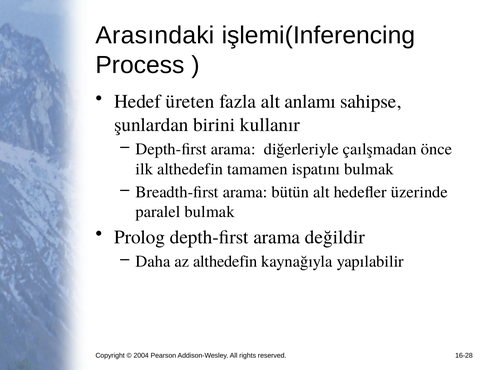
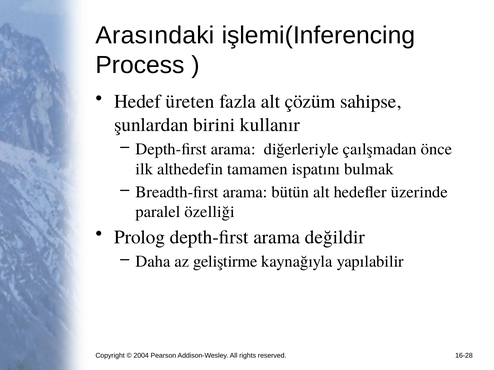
anlamı: anlamı -> çözüm (310, 102)
paralel bulmak: bulmak -> özelliği (210, 212)
az althedefin: althedefin -> geliştirme (225, 262)
